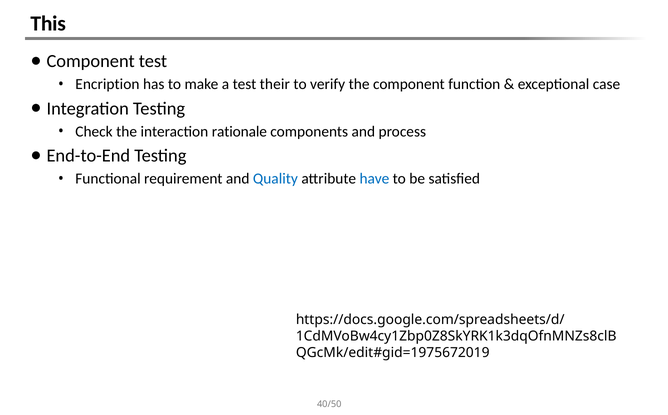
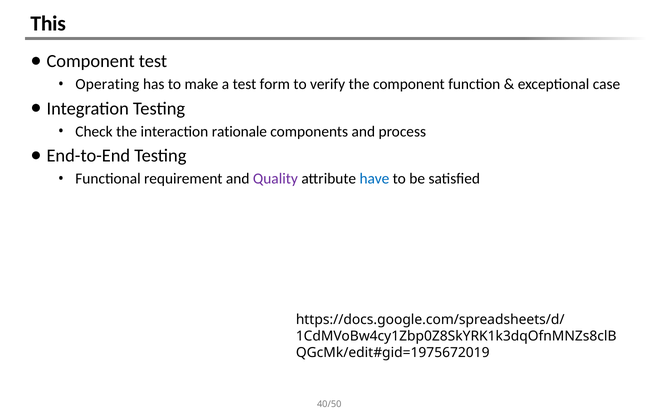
Encription: Encription -> Operating (107, 84)
their: their -> form (275, 84)
Quality colour: blue -> purple (275, 179)
